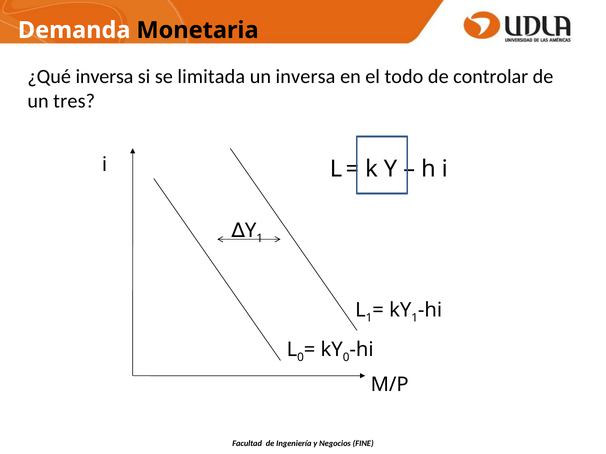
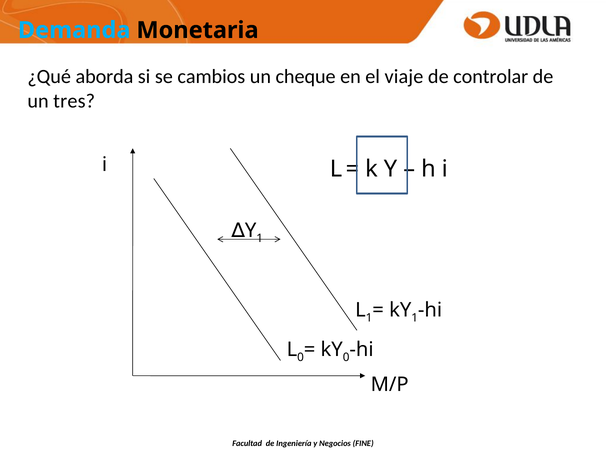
Demanda colour: white -> light blue (74, 30)
¿Qué inversa: inversa -> aborda (104, 77)
limitada: limitada -> cambios (211, 77)
un inversa: inversa -> cheque (306, 77)
todo: todo -> viaje (404, 77)
